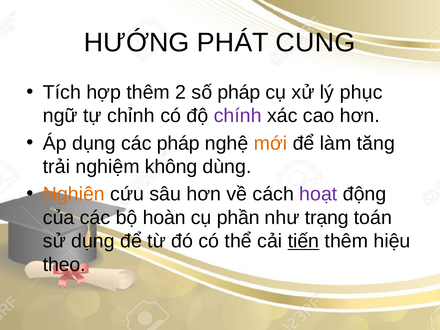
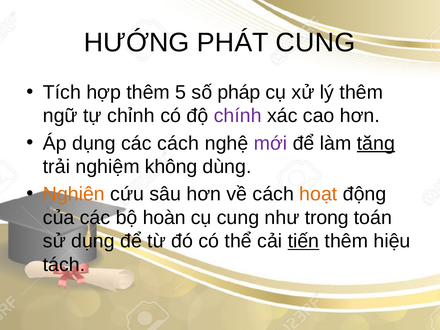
2: 2 -> 5 (181, 92)
lý phục: phục -> thêm (361, 92)
các pháp: pháp -> cách (178, 143)
mới colour: orange -> purple (271, 143)
tăng underline: none -> present (376, 143)
hoạt colour: purple -> orange (318, 194)
cụ phần: phần -> cung (238, 218)
trạng: trạng -> trong (327, 218)
theo: theo -> tách (64, 265)
